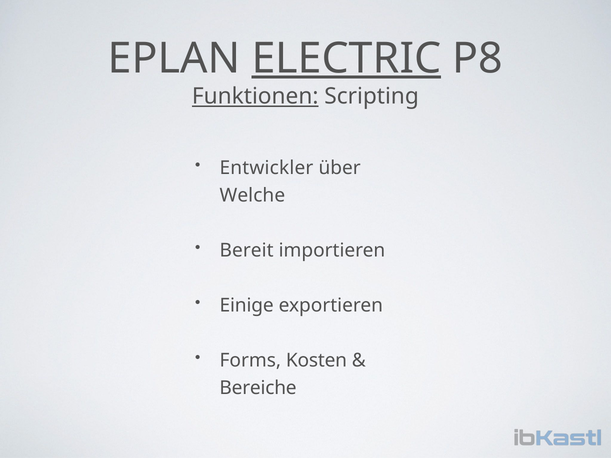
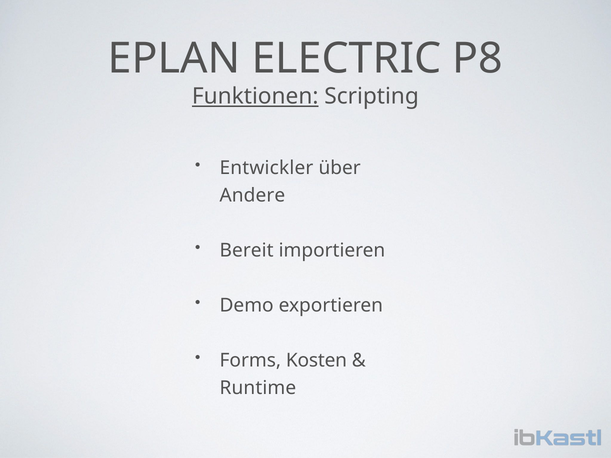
ELECTRIC underline: present -> none (346, 59)
Welche: Welche -> Andere (252, 196)
Einige: Einige -> Demo (247, 306)
Bereiche: Bereiche -> Runtime (258, 388)
